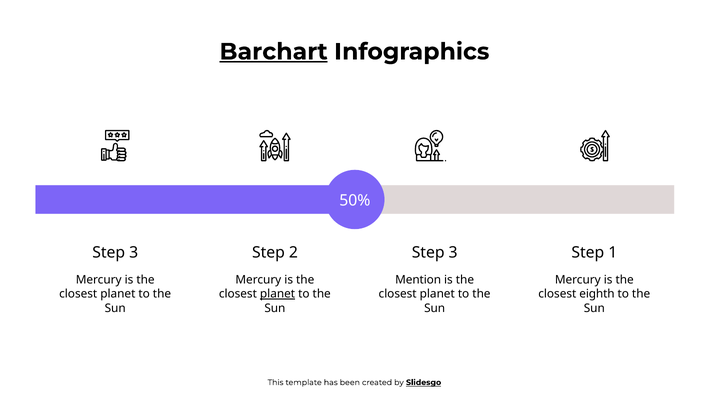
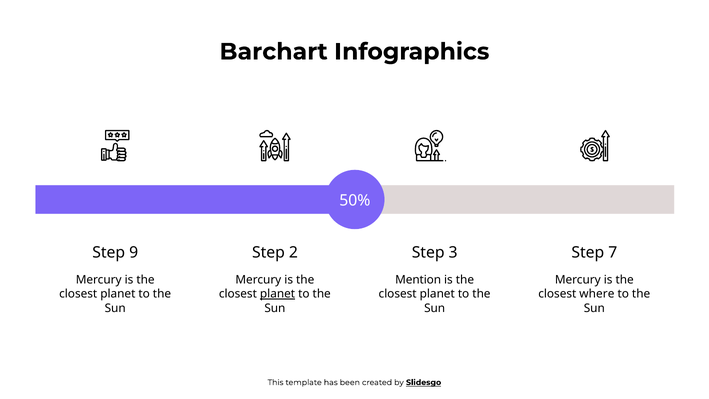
Barchart underline: present -> none (274, 52)
3: 3 -> 9 (134, 252)
1: 1 -> 7 (613, 252)
eighth: eighth -> where (597, 294)
